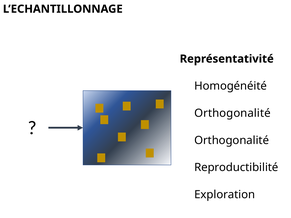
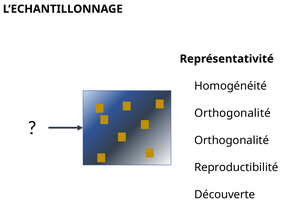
Exploration: Exploration -> Découverte (225, 195)
